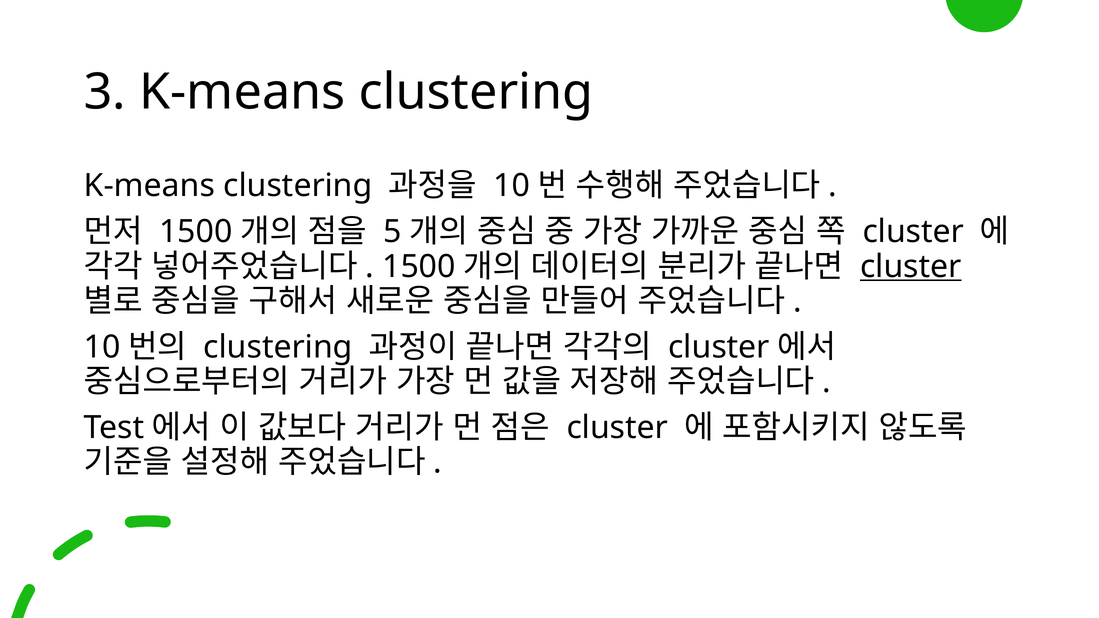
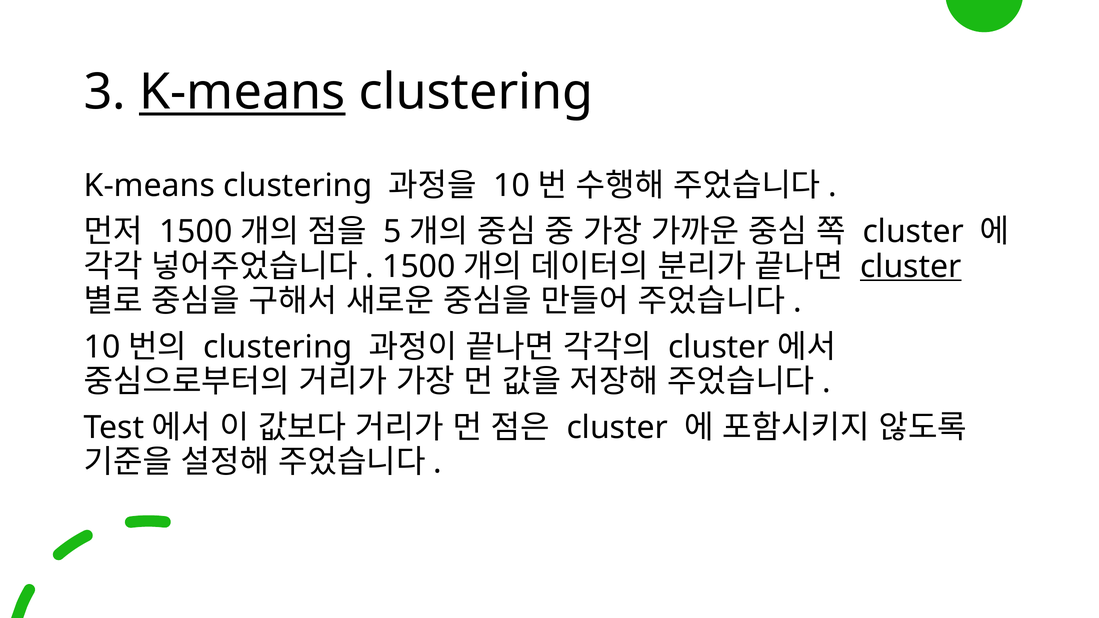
K-means underline: none -> present (242, 92)
